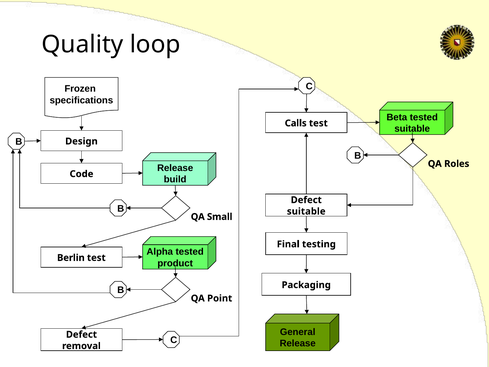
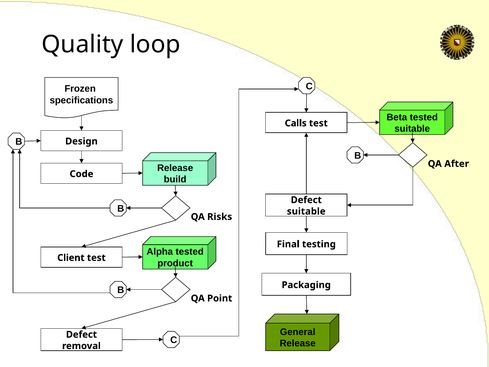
Roles: Roles -> After (457, 164)
Small: Small -> Risks (220, 217)
Berlin: Berlin -> Client (71, 258)
